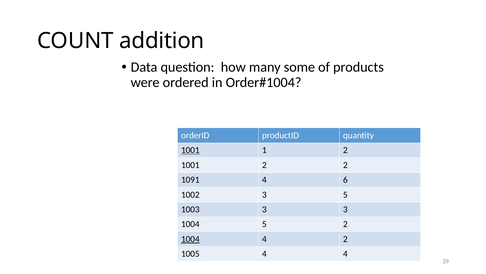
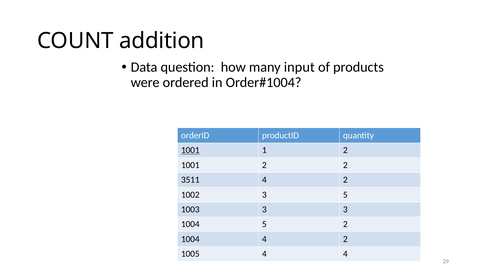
some: some -> input (299, 67)
1091: 1091 -> 3511 (190, 179)
6: 6 -> 2 (345, 179)
1004 underline: present -> none (190, 239)
